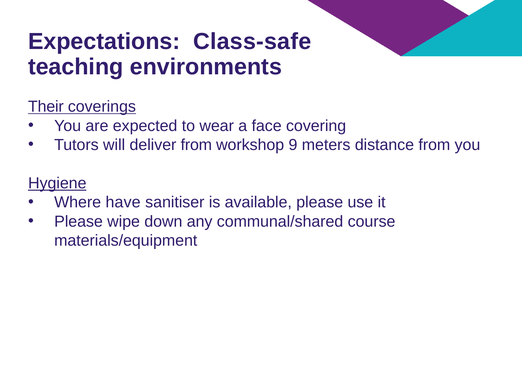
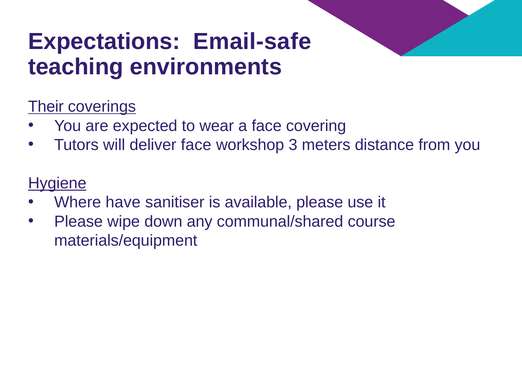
Class-safe: Class-safe -> Email-safe (252, 42)
deliver from: from -> face (196, 145)
9: 9 -> 3 (293, 145)
